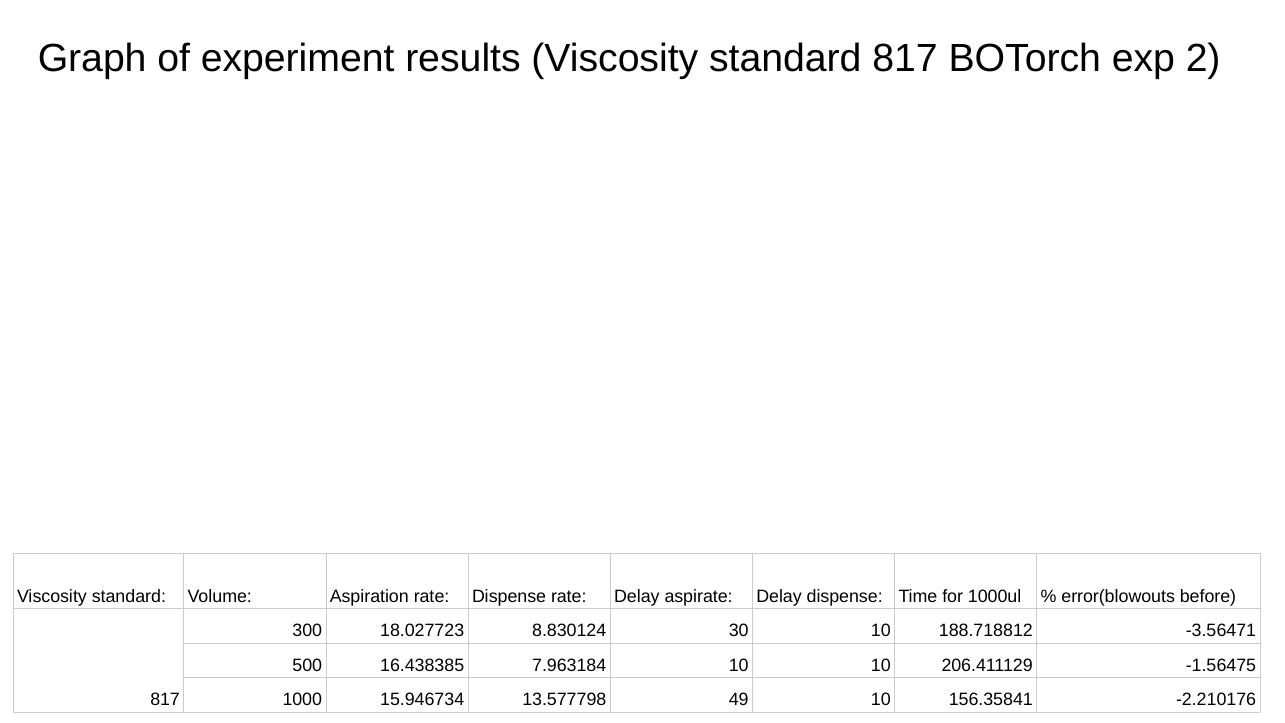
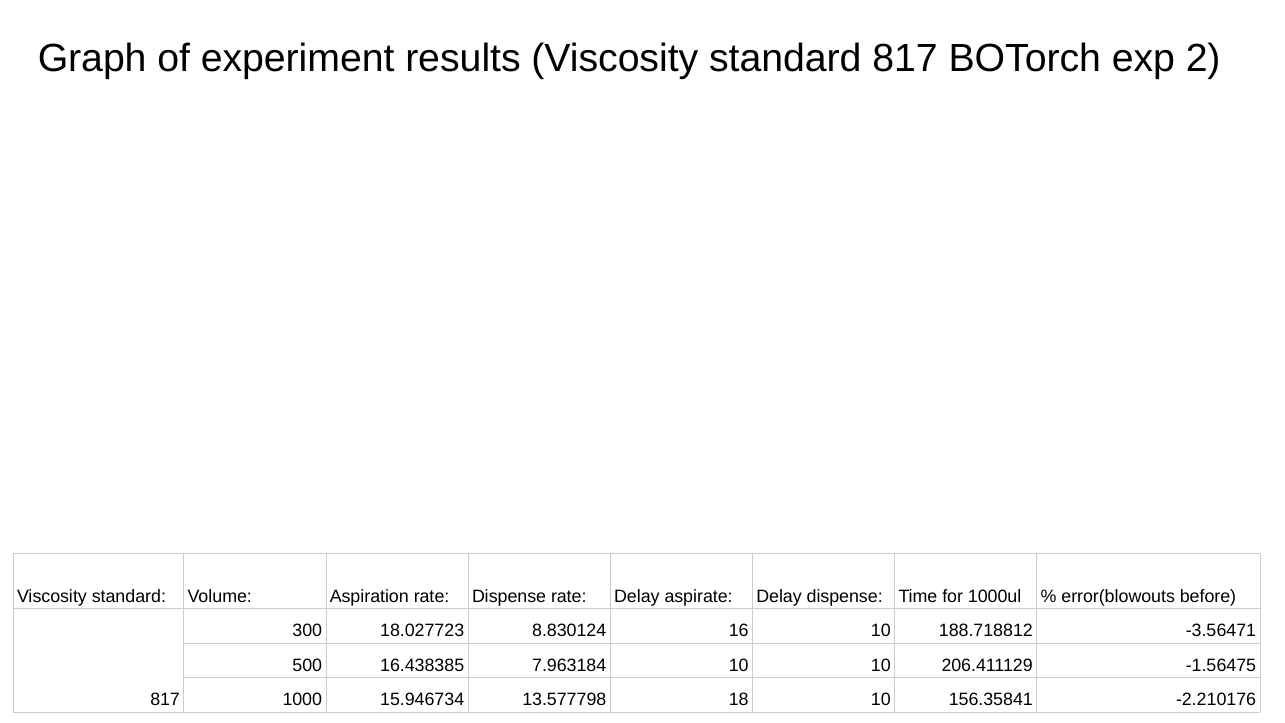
30: 30 -> 16 (739, 631)
49: 49 -> 18 (739, 699)
